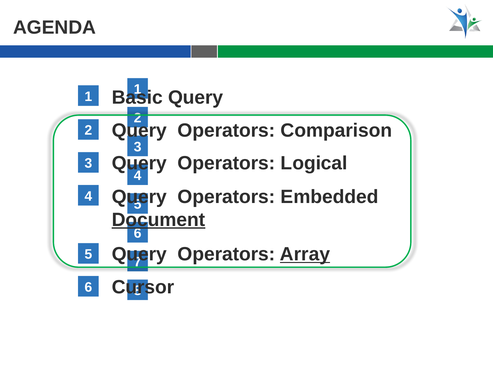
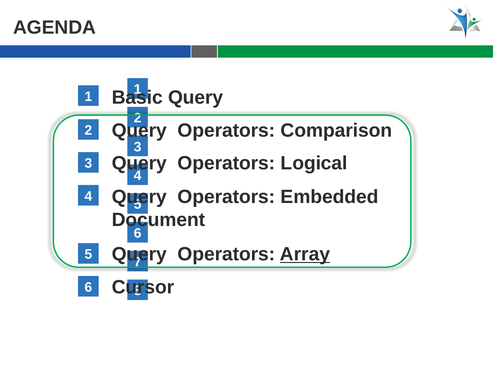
Document underline: present -> none (158, 220)
